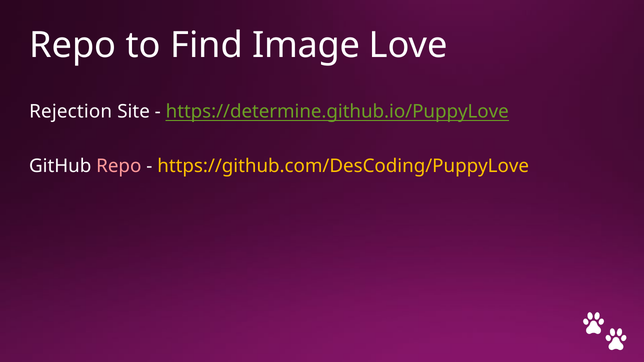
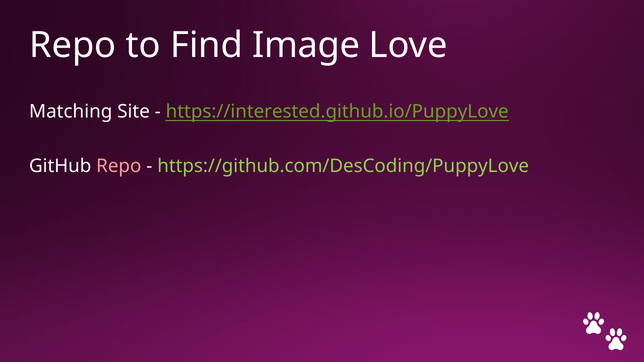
Rejection: Rejection -> Matching (71, 112)
https://determine.github.io/PuppyLove: https://determine.github.io/PuppyLove -> https://interested.github.io/PuppyLove (337, 112)
https://github.com/DesCoding/PuppyLove colour: yellow -> light green (343, 166)
